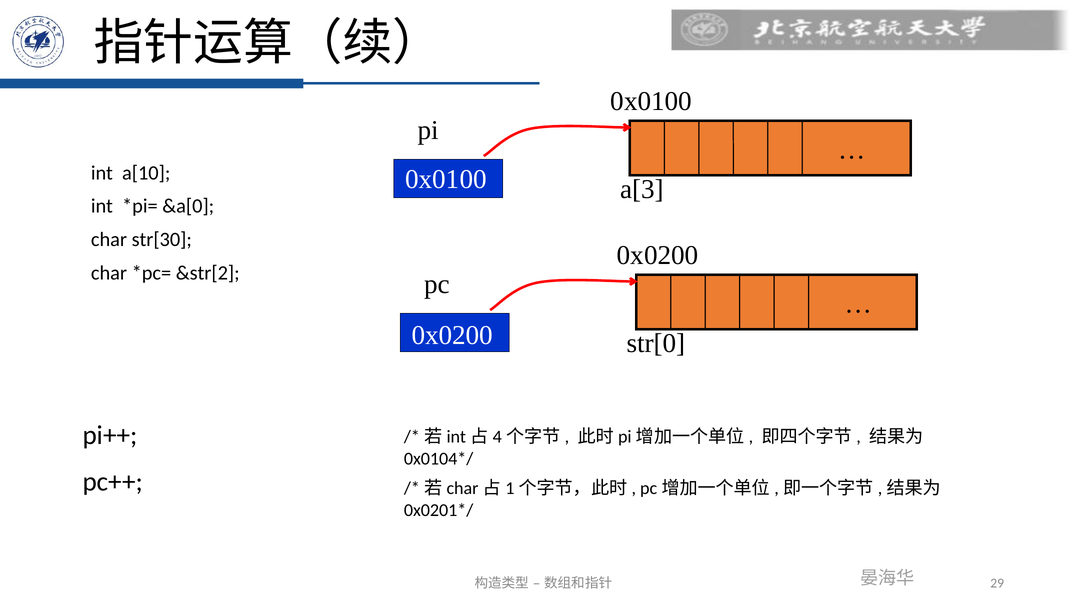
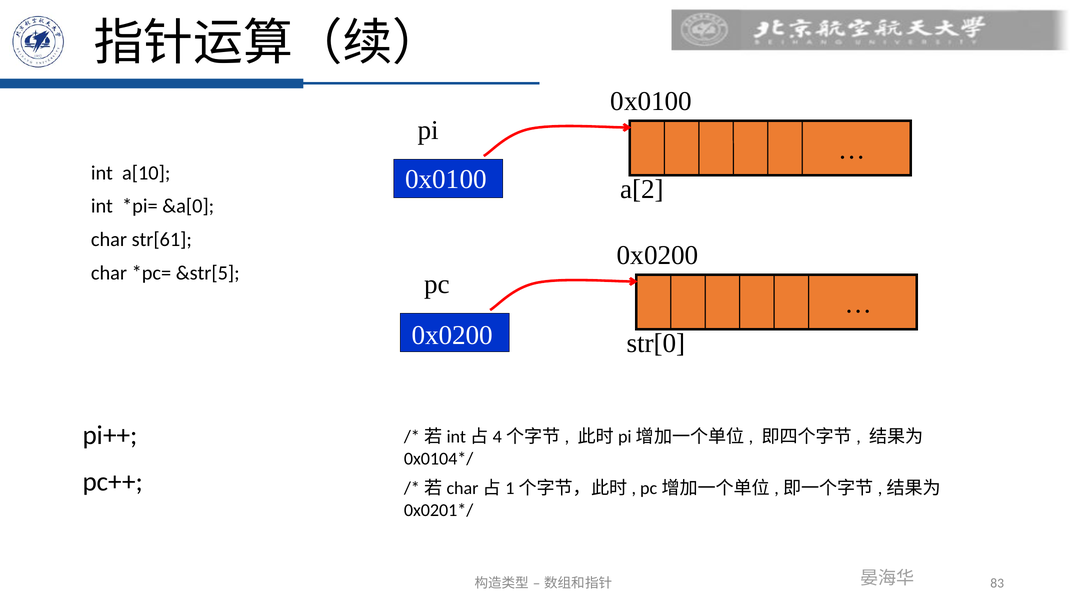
a[3: a[3 -> a[2 (642, 189)
str[30: str[30 -> str[61 (162, 240)
&str[2: &str[2 -> &str[5 (208, 273)
29: 29 -> 83 (997, 584)
